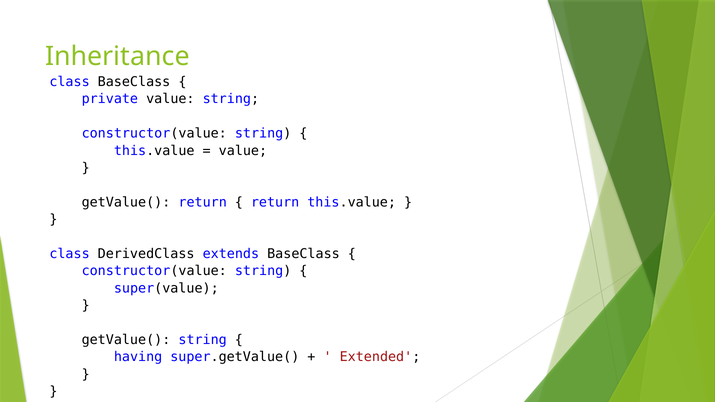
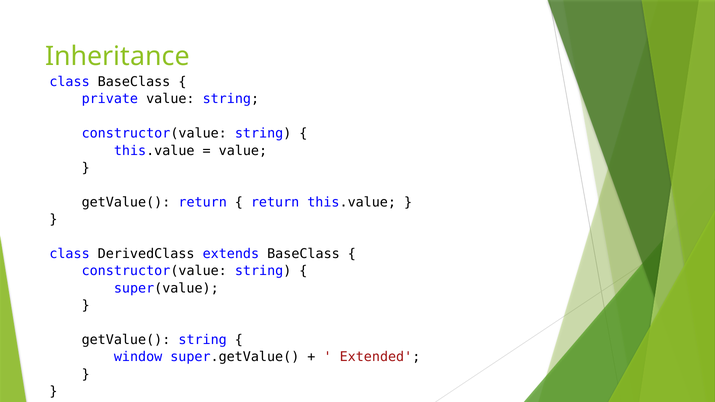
having: having -> window (138, 357)
